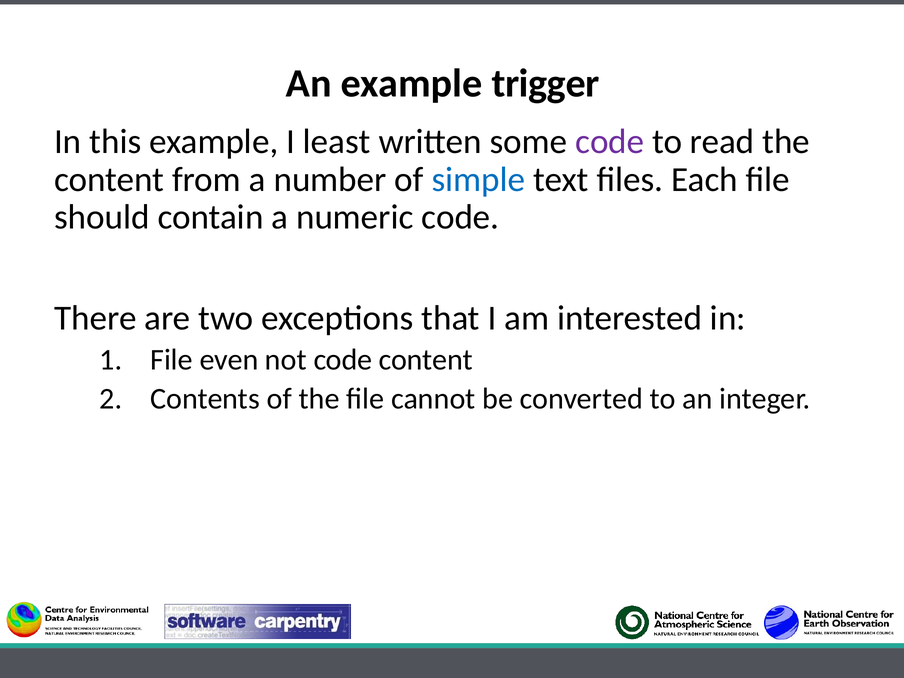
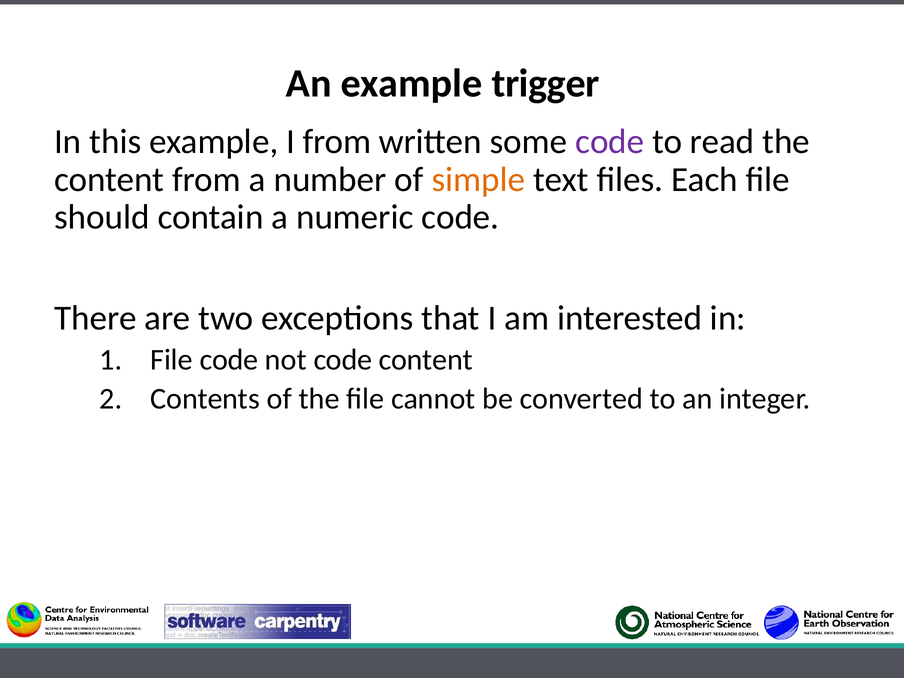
I least: least -> from (337, 142)
simple colour: blue -> orange (479, 179)
File even: even -> code (229, 360)
